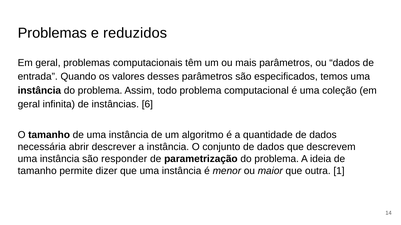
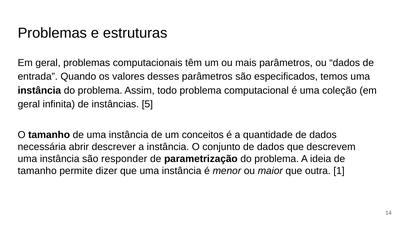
reduzidos: reduzidos -> estruturas (135, 33)
6: 6 -> 5 (147, 105)
algoritmo: algoritmo -> conceitos (203, 135)
